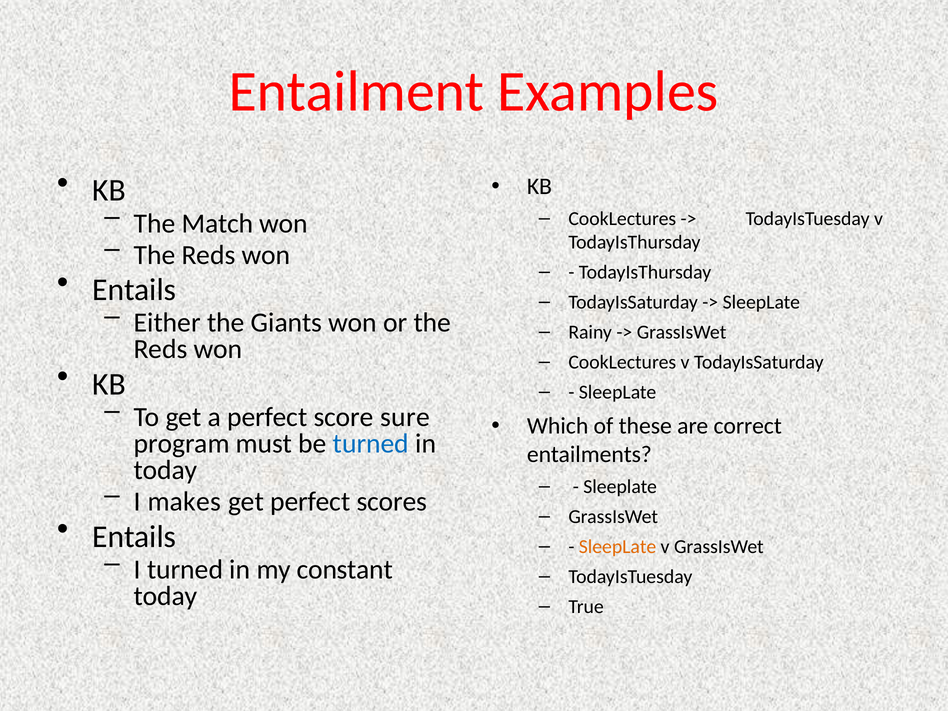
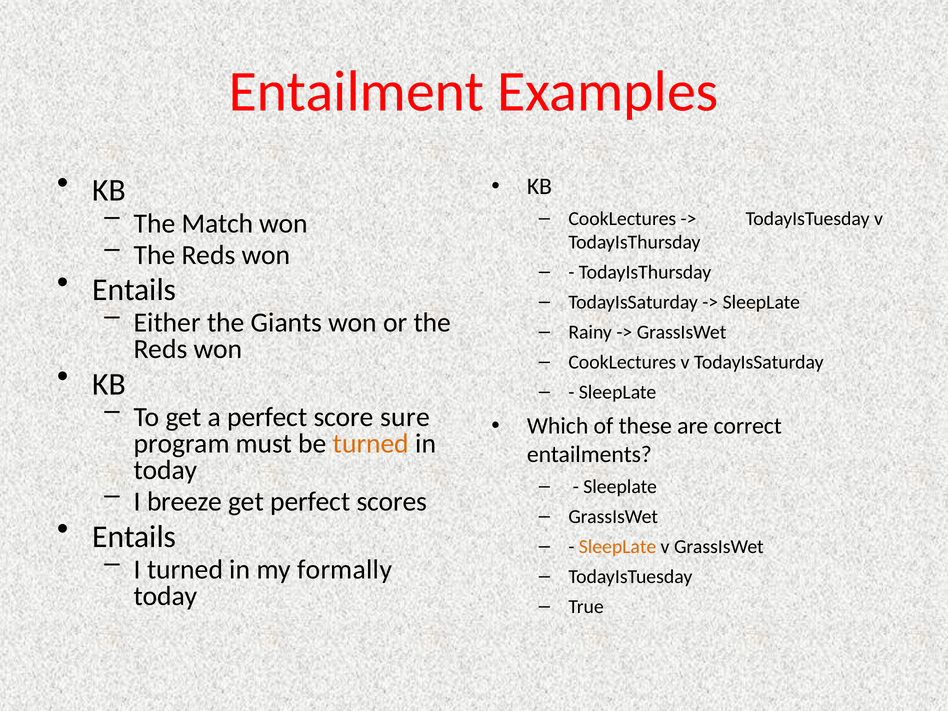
turned colour: blue -> orange (371, 444)
makes: makes -> breeze (185, 502)
constant: constant -> formally (345, 570)
